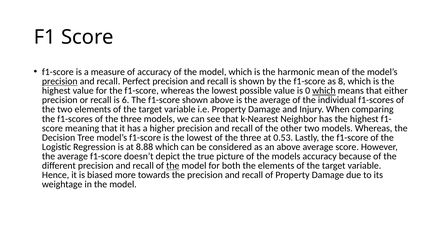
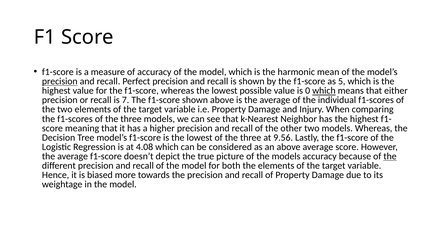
8: 8 -> 5 (342, 82)
6: 6 -> 7 (126, 100)
0.53: 0.53 -> 9.56 (283, 138)
8.88: 8.88 -> 4.08 (145, 147)
the underline: none -> present (390, 157)
the underline: present -> none (173, 166)
